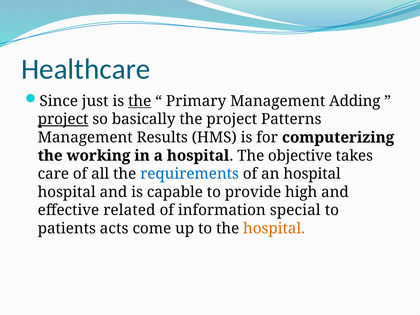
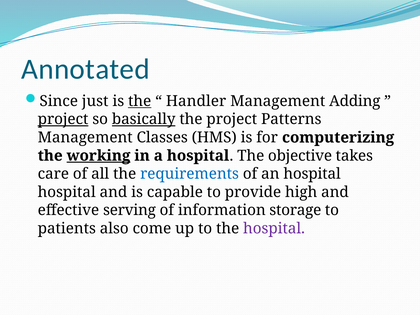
Healthcare: Healthcare -> Annotated (86, 69)
Primary: Primary -> Handler (196, 101)
basically underline: none -> present (144, 119)
Results: Results -> Classes (162, 137)
working underline: none -> present (99, 156)
related: related -> serving (129, 210)
special: special -> storage (295, 210)
acts: acts -> also (114, 228)
hospital colour: orange -> purple (274, 228)
